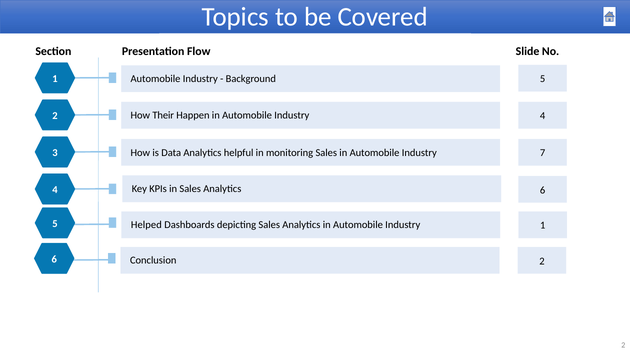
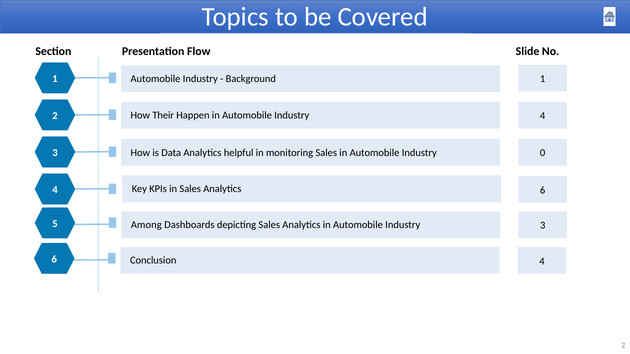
Background 5: 5 -> 1 (543, 79)
7: 7 -> 0 (543, 153)
Helped: Helped -> Among (146, 225)
Industry 1: 1 -> 3 (543, 226)
Conclusion 2: 2 -> 4 (542, 261)
